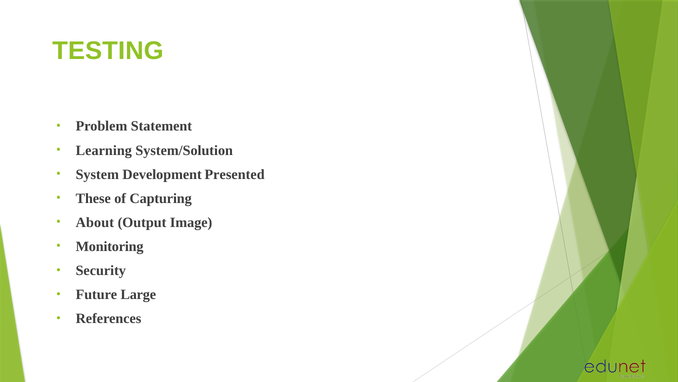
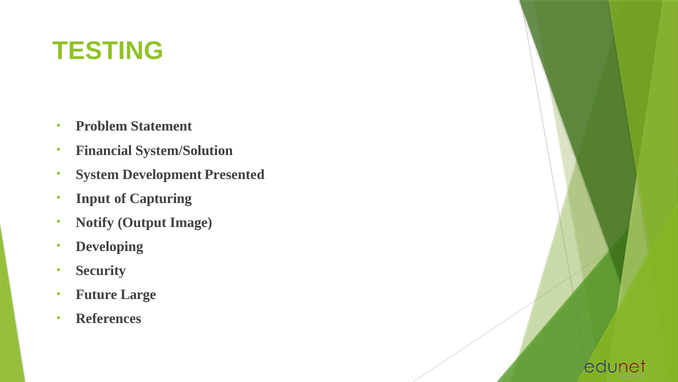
Learning: Learning -> Financial (104, 150)
These: These -> Input (93, 198)
About: About -> Notify (95, 222)
Monitoring: Monitoring -> Developing (109, 246)
